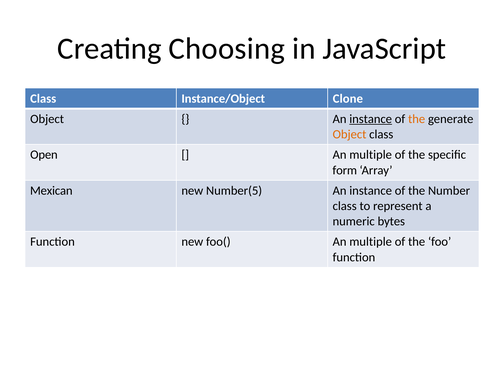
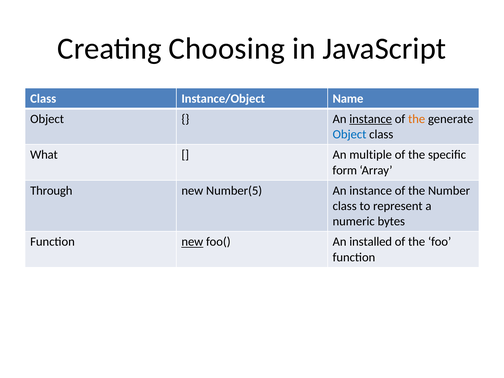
Clone: Clone -> Name (348, 99)
Object colour: orange -> blue (350, 134)
Open: Open -> What (44, 155)
Mexican: Mexican -> Through (51, 191)
new underline: none -> present (192, 242)
foo( An multiple: multiple -> installed (371, 242)
